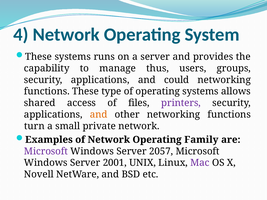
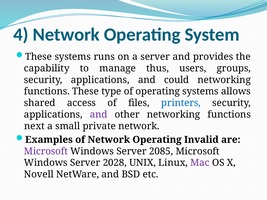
printers colour: purple -> blue (181, 103)
and colour: orange -> purple (99, 115)
turn: turn -> next (34, 126)
Family: Family -> Invalid (201, 140)
2057: 2057 -> 2085 (161, 151)
2001: 2001 -> 2028 (115, 163)
